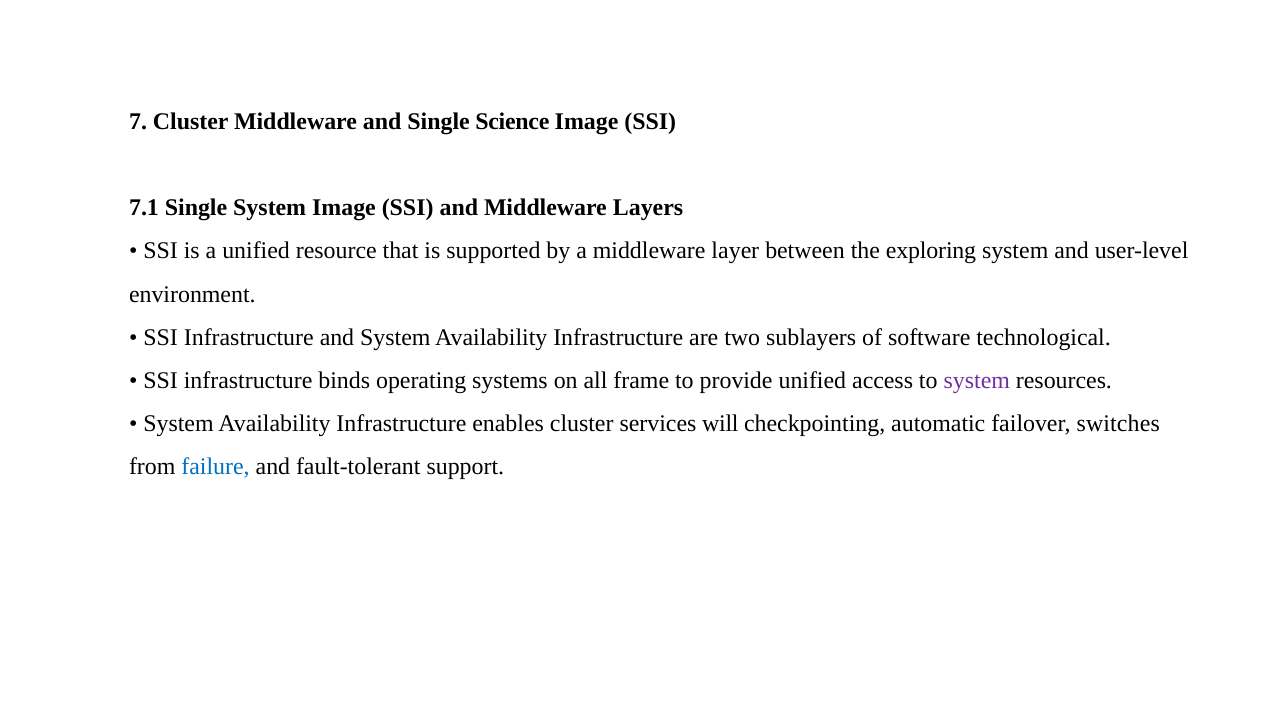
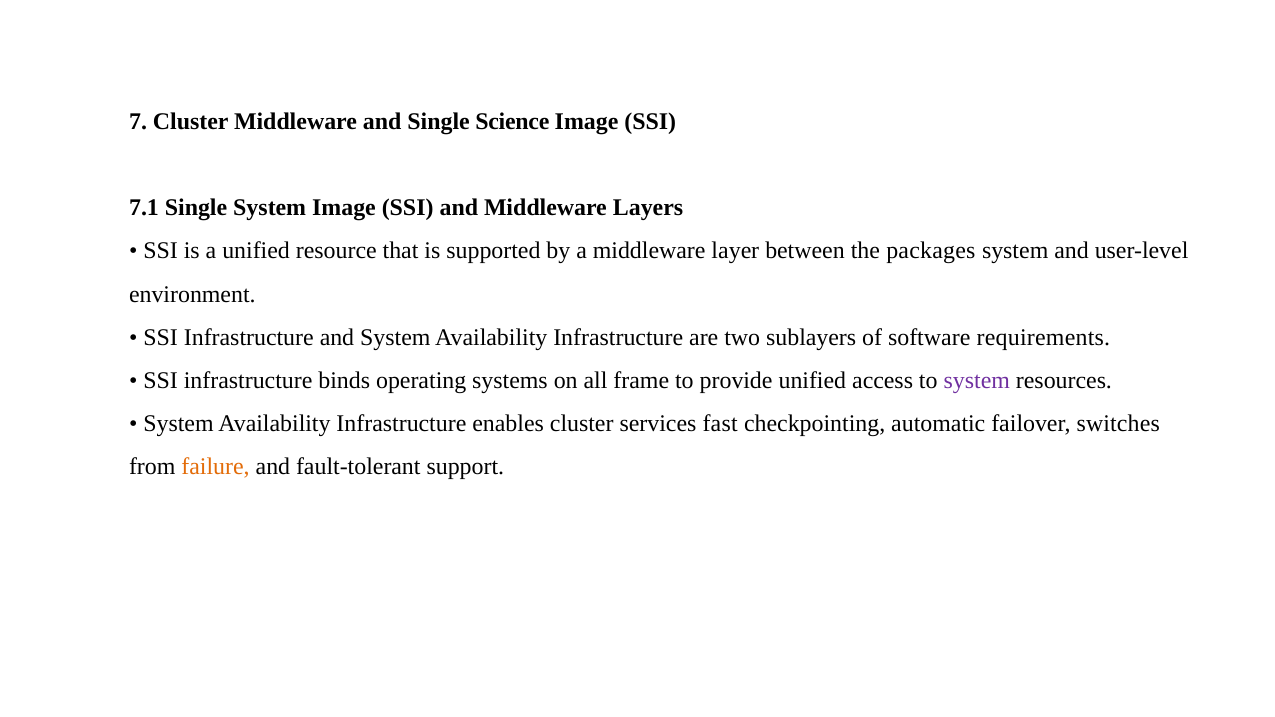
exploring: exploring -> packages (931, 251)
technological: technological -> requirements (1043, 337)
will: will -> fast (720, 423)
failure colour: blue -> orange (216, 466)
